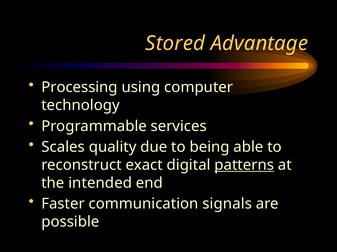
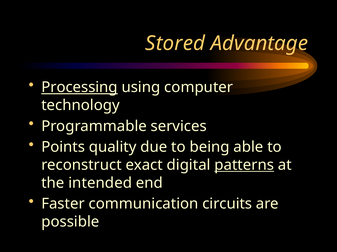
Processing underline: none -> present (79, 88)
Scales: Scales -> Points (63, 147)
signals: signals -> circuits (227, 204)
